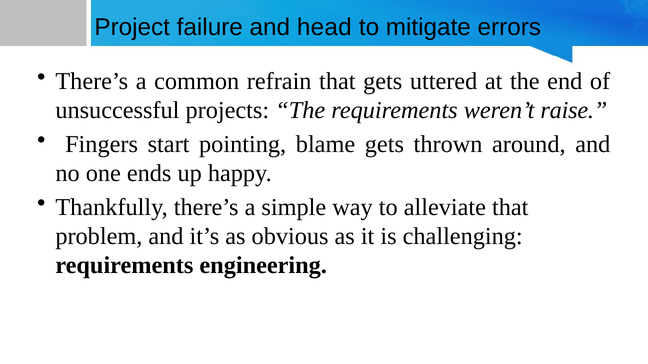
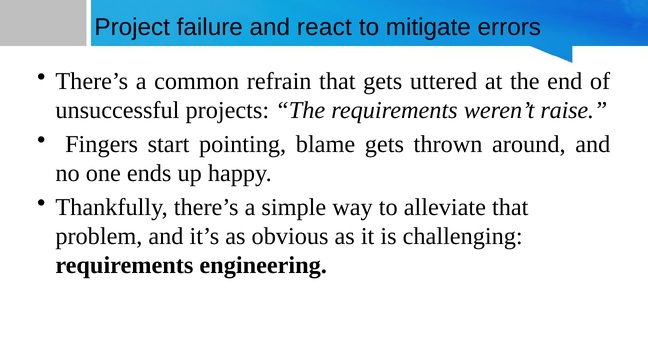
head: head -> react (324, 27)
